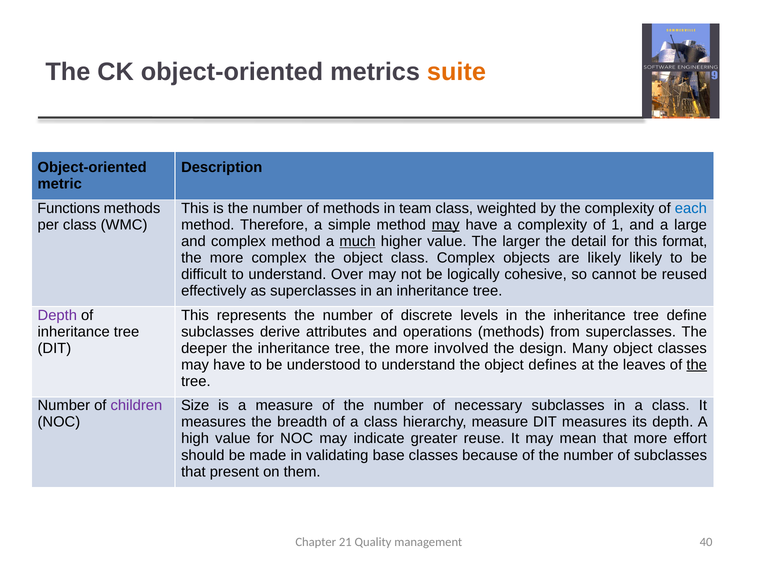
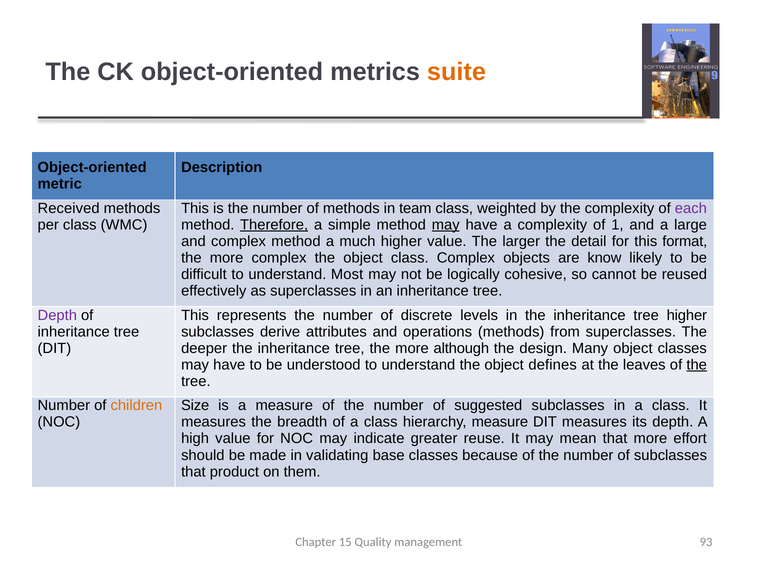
Functions: Functions -> Received (69, 208)
each colour: blue -> purple (691, 208)
Therefore underline: none -> present (274, 225)
much underline: present -> none (358, 242)
are likely: likely -> know (604, 258)
Over: Over -> Most (347, 275)
tree define: define -> higher (687, 315)
involved: involved -> although (461, 349)
children colour: purple -> orange (136, 406)
necessary: necessary -> suggested (488, 406)
present: present -> product (234, 472)
21: 21 -> 15 (345, 543)
40: 40 -> 93 (706, 543)
